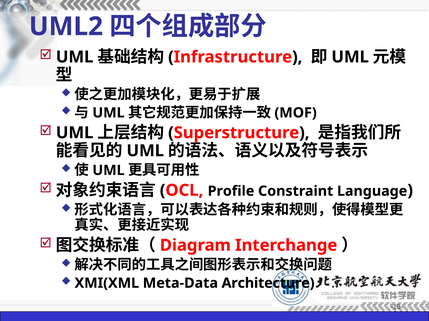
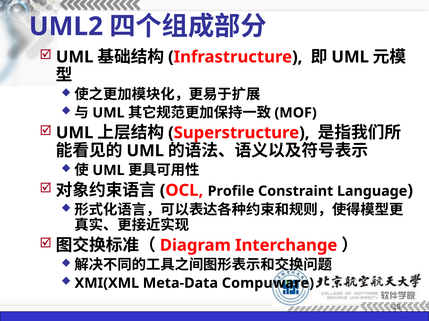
Architecture: Architecture -> Compuware (268, 284)
